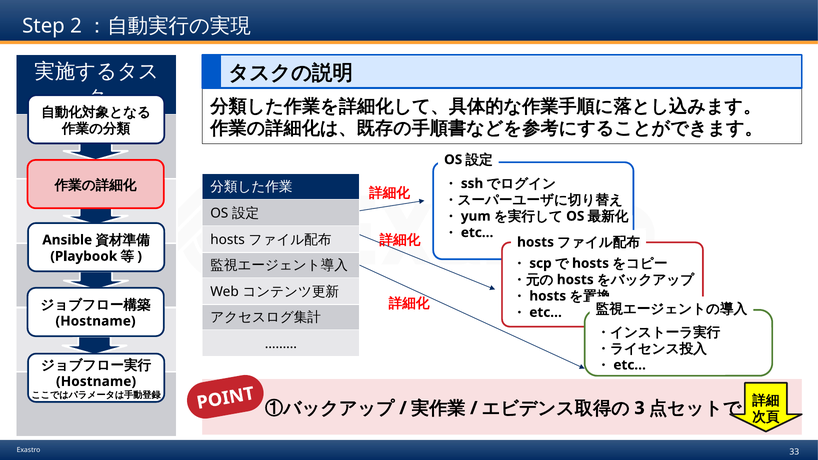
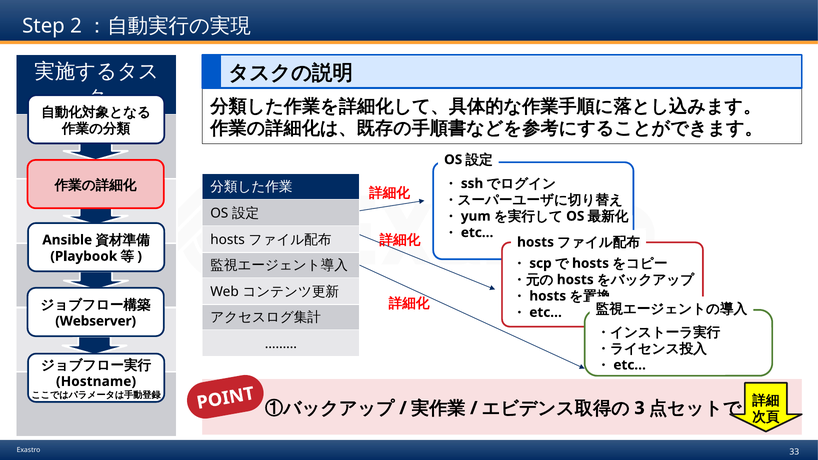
Hostname: Hostname -> Webserver (96, 321)
